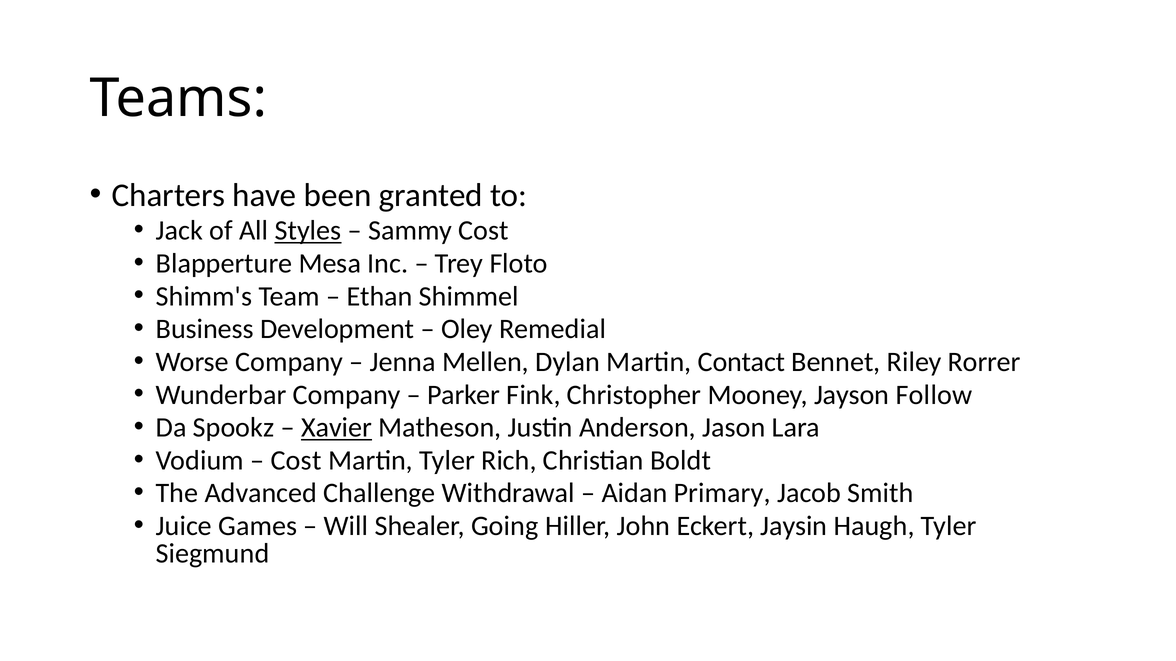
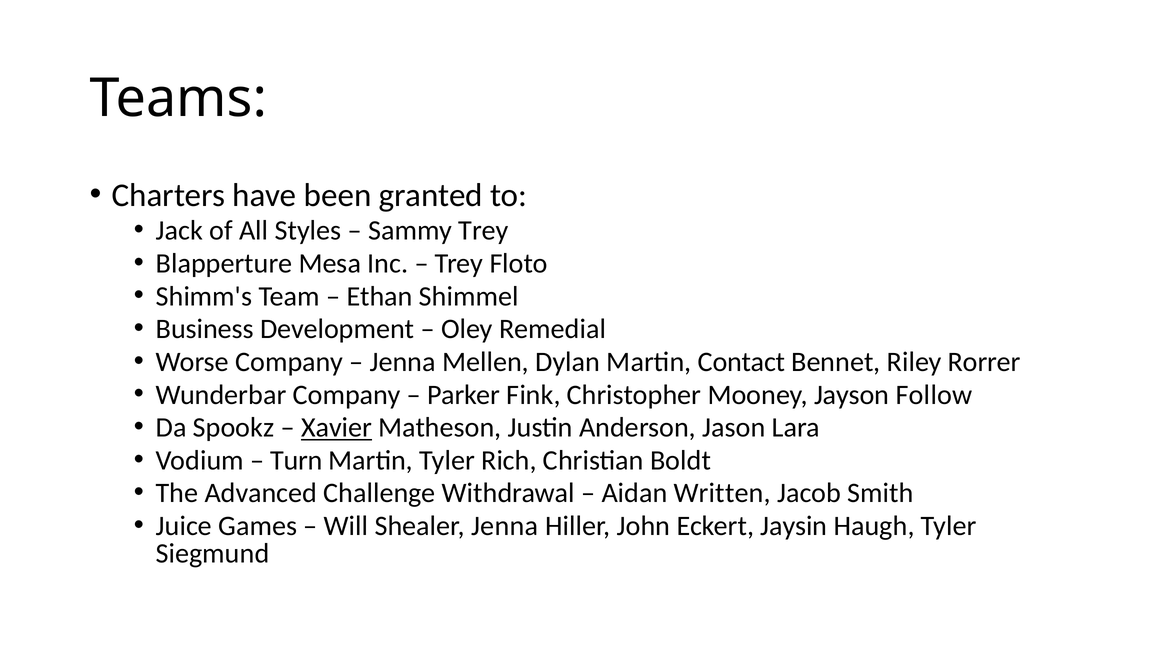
Styles underline: present -> none (308, 231)
Sammy Cost: Cost -> Trey (483, 231)
Cost: Cost -> Turn (296, 461)
Primary: Primary -> Written (722, 494)
Shealer Going: Going -> Jenna (505, 526)
